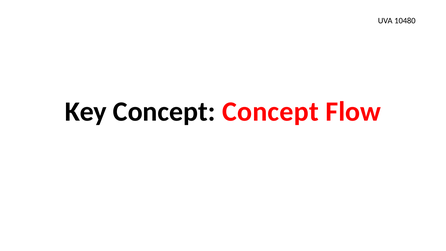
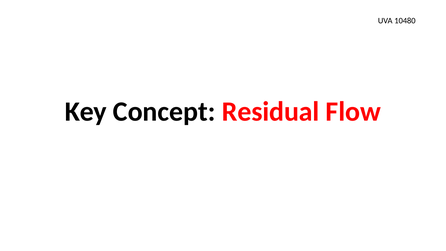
Concept Concept: Concept -> Residual (271, 111)
